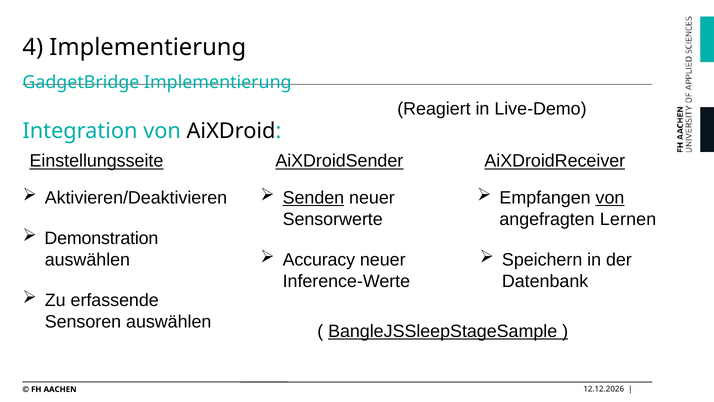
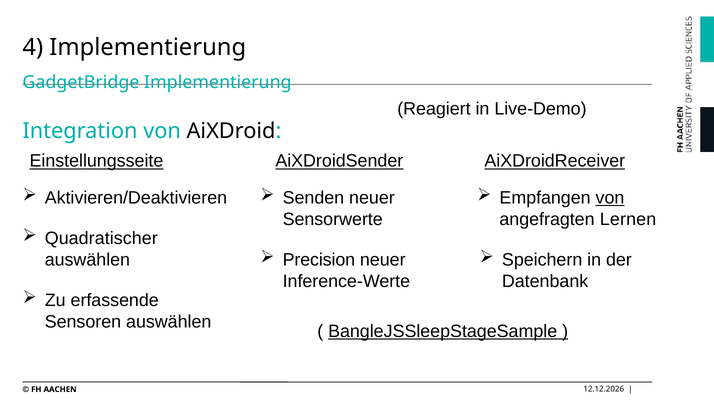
Senden underline: present -> none (313, 198)
Demonstration: Demonstration -> Quadratischer (101, 238)
Accuracy: Accuracy -> Precision (319, 260)
